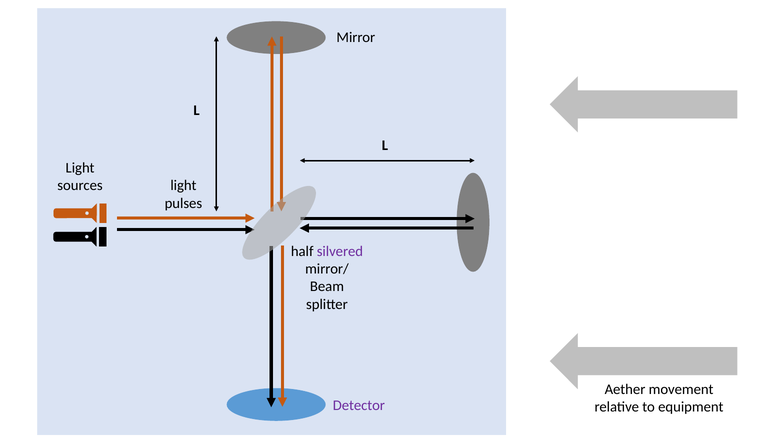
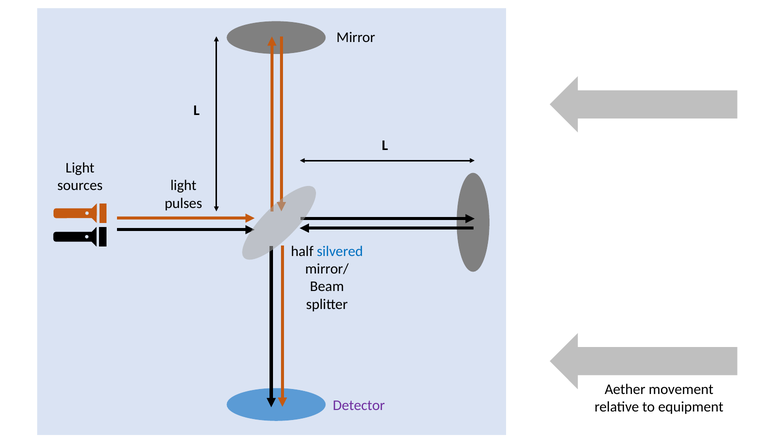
silvered colour: purple -> blue (340, 251)
